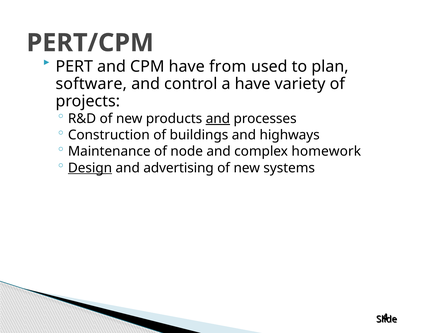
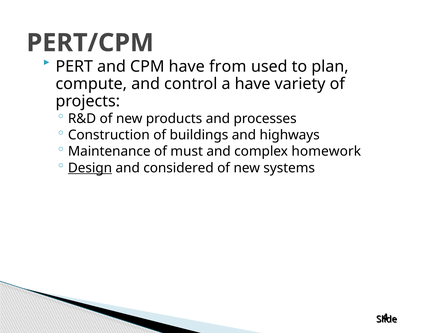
software: software -> compute (91, 84)
and underline: present -> none (218, 119)
node: node -> must (187, 151)
advertising: advertising -> considered (179, 168)
